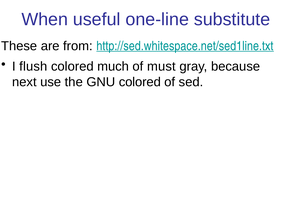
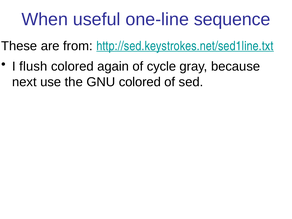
substitute: substitute -> sequence (232, 19)
http://sed.whitespace.net/sed1line.txt: http://sed.whitespace.net/sed1line.txt -> http://sed.keystrokes.net/sed1line.txt (185, 46)
much: much -> again (113, 66)
must: must -> cycle (162, 66)
